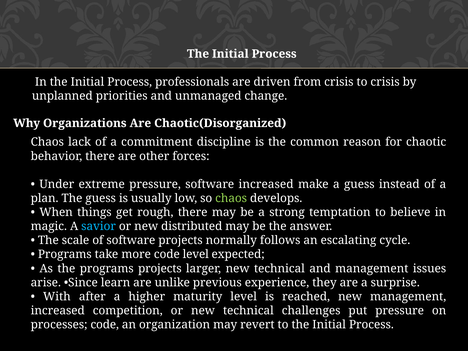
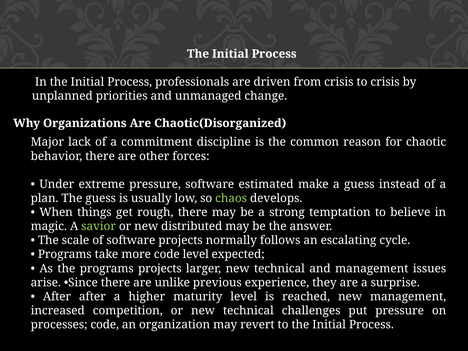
Chaos: Chaos -> Major (47, 142)
software increased: increased -> estimated (266, 184)
savior colour: light blue -> light green (99, 226)
Since learn: learn -> there (116, 283)
With: With -> After (57, 297)
